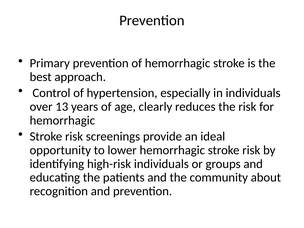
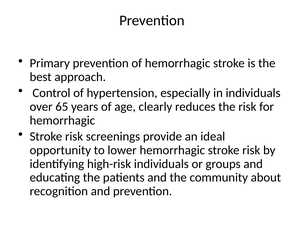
13: 13 -> 65 (62, 107)
